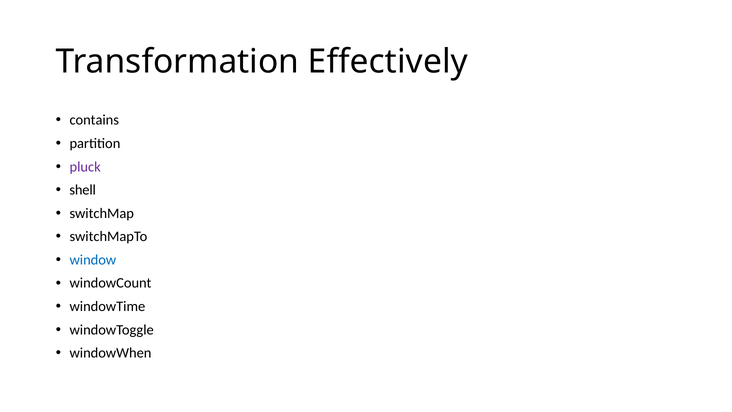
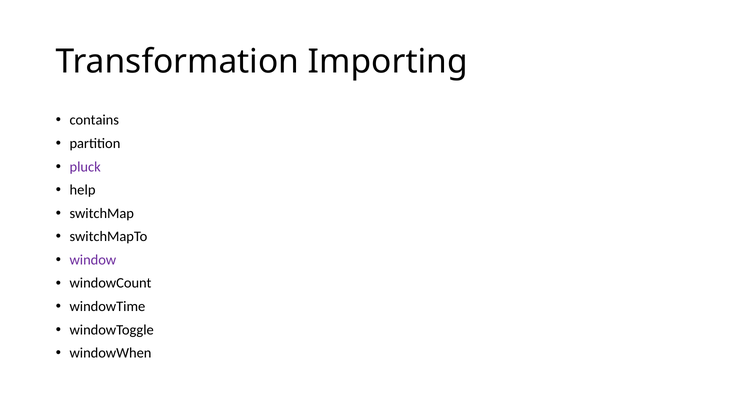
Effectively: Effectively -> Importing (388, 61)
shell: shell -> help (83, 190)
window colour: blue -> purple (93, 260)
